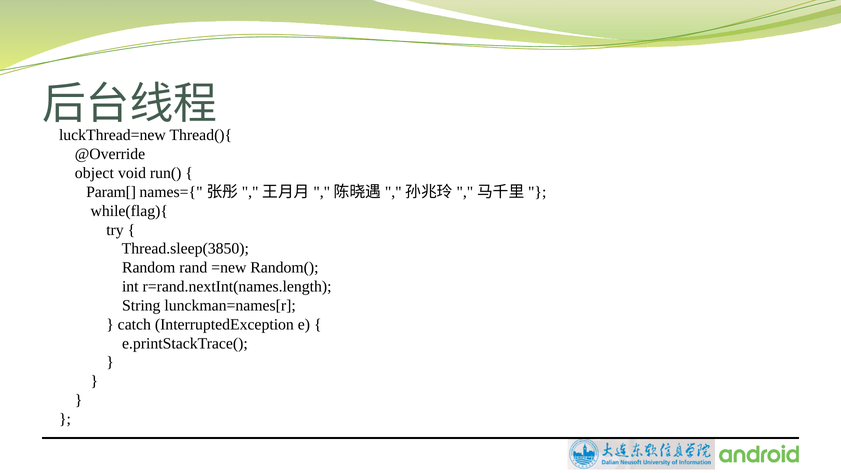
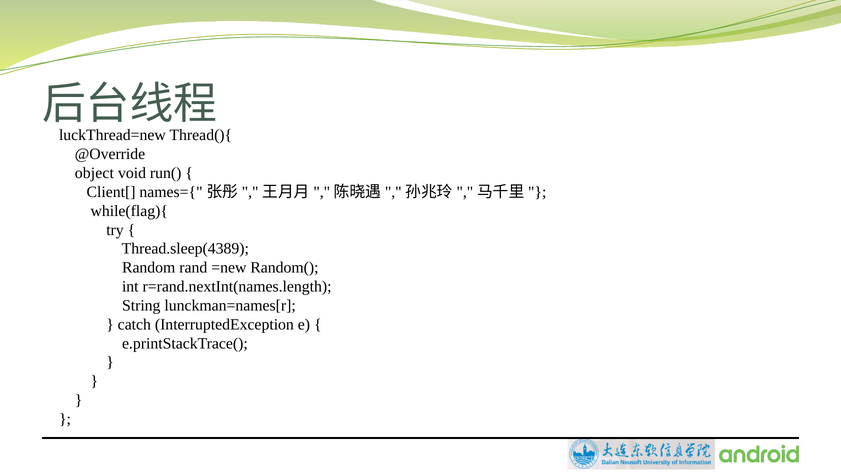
Param[: Param[ -> Client[ (111, 192)
Thread.sleep(3850: Thread.sleep(3850 -> Thread.sleep(4389 (185, 249)
